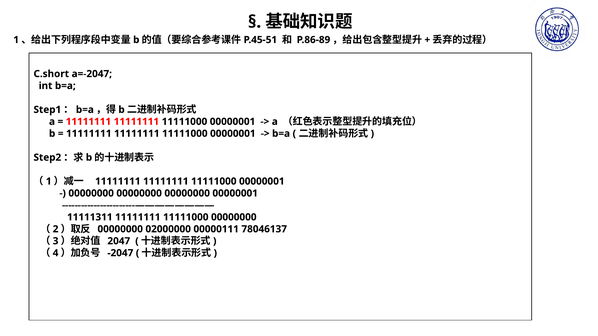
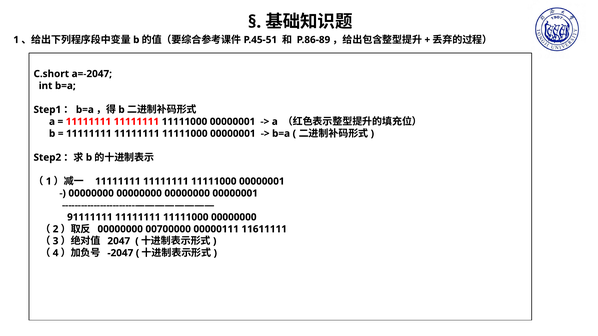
11111311: 11111311 -> 91111111 (90, 217)
02000000: 02000000 -> 00700000 (168, 229)
78046137: 78046137 -> 11611111 (264, 229)
